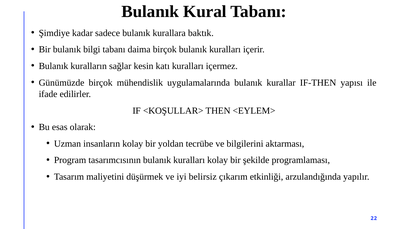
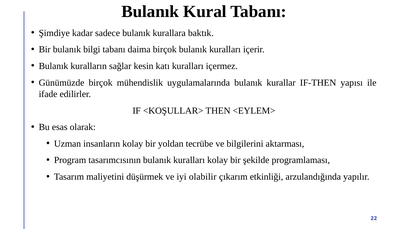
belirsiz: belirsiz -> olabilir (203, 177)
